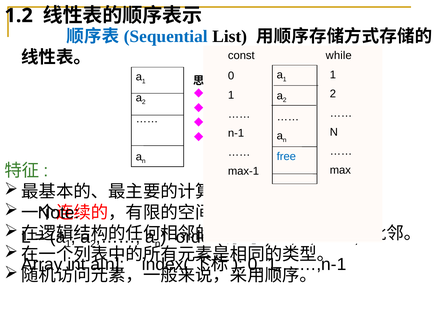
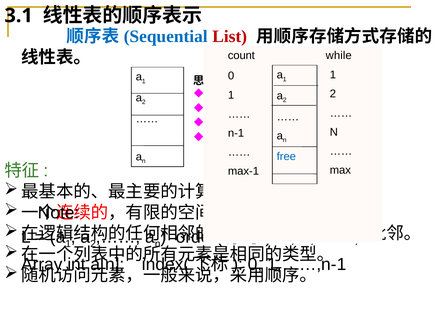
1.2: 1.2 -> 3.1 (19, 16)
List colour: black -> red (230, 36)
const: const -> count (241, 55)
